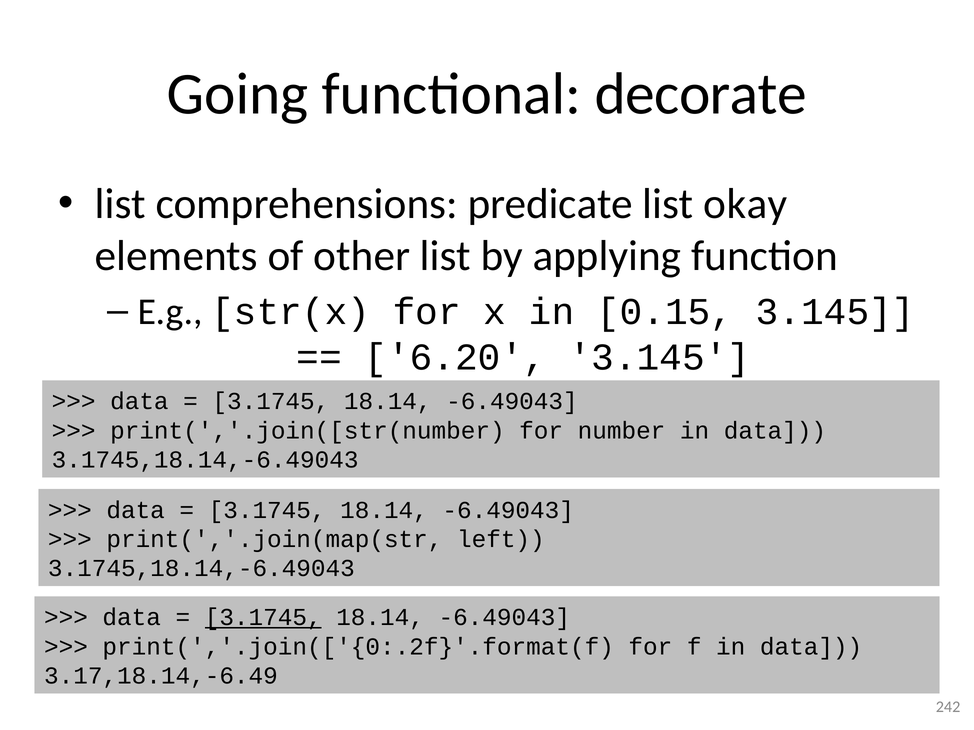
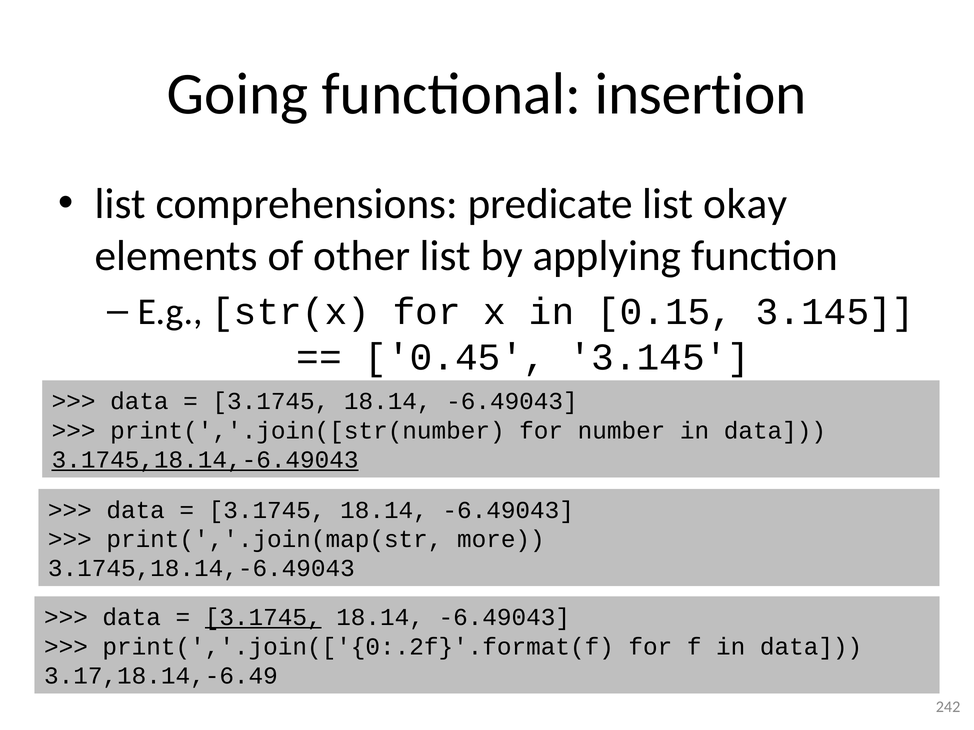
decorate: decorate -> insertion (701, 94)
6.20: 6.20 -> 0.45 (455, 358)
3.1745,18.14,-6.49043 underline: none -> present (205, 460)
left: left -> more (501, 540)
